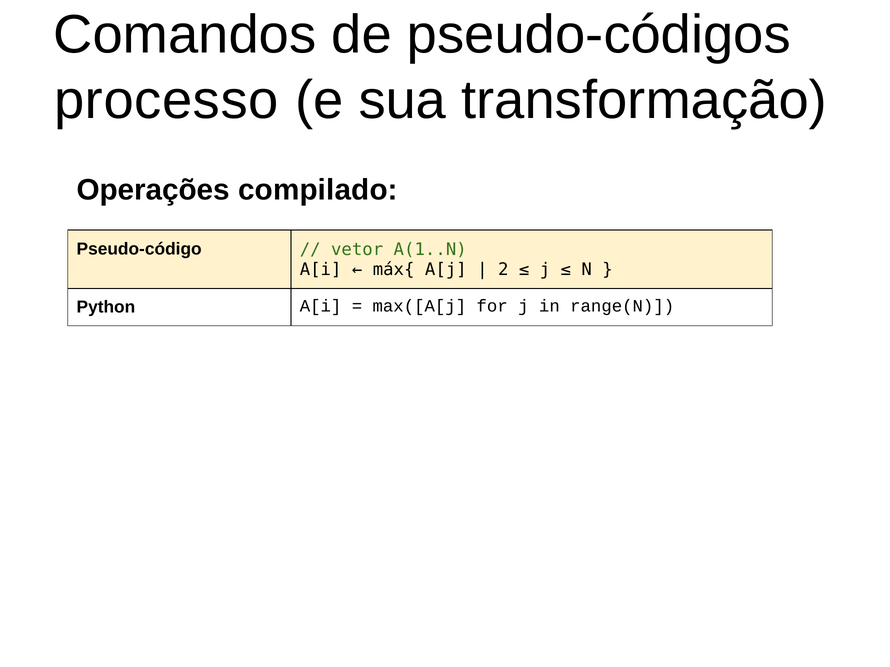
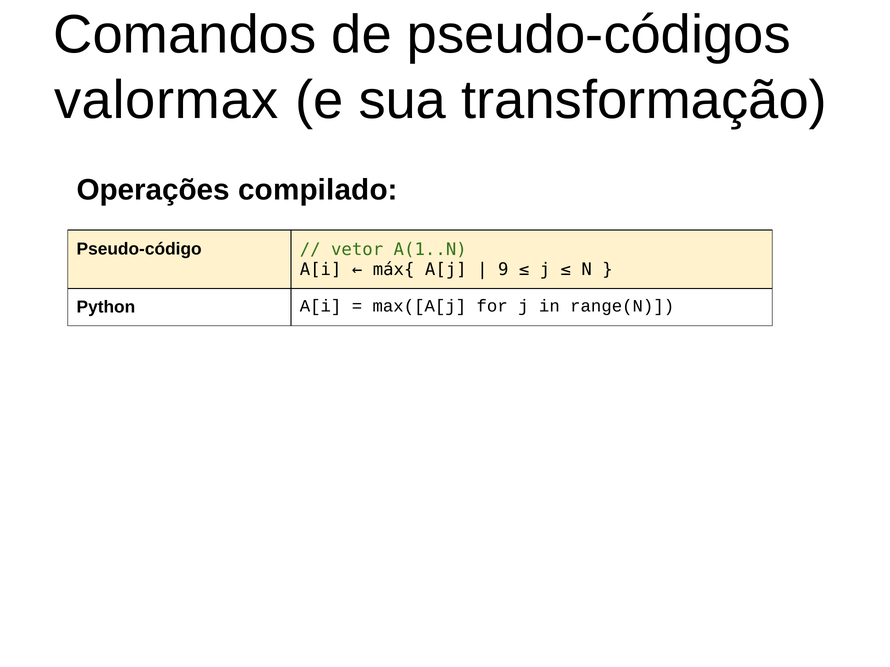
processo: processo -> valormax (166, 100)
2: 2 -> 9 (503, 270)
